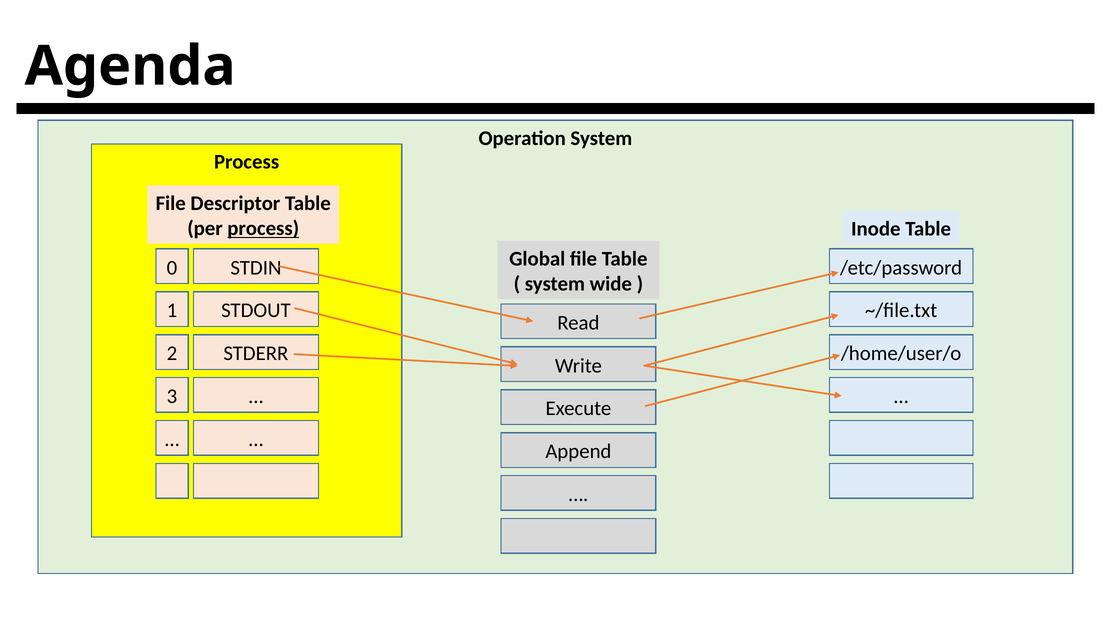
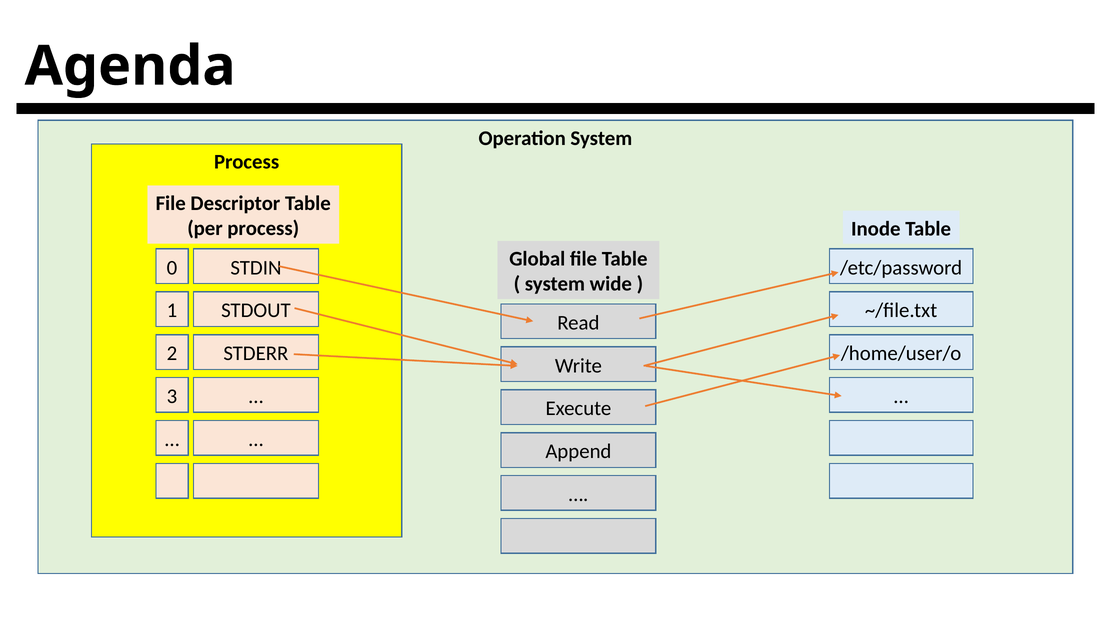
process underline: present -> none (263, 229)
